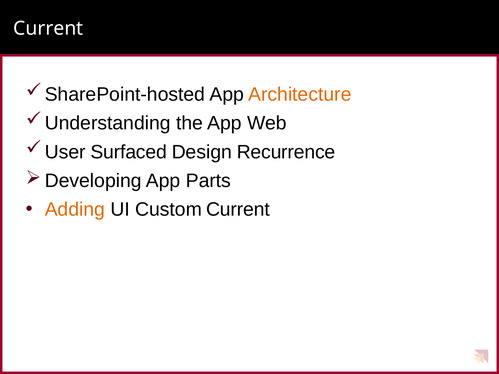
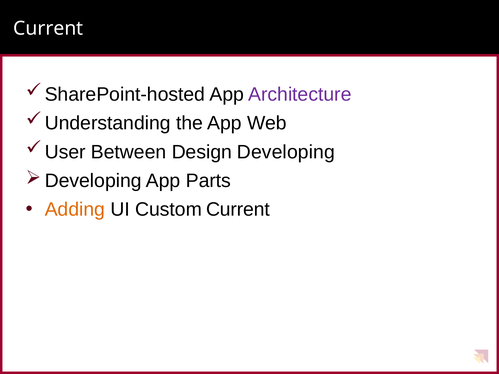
Architecture colour: orange -> purple (300, 94)
Surfaced: Surfaced -> Between (129, 152)
Recurrence: Recurrence -> Developing (286, 152)
